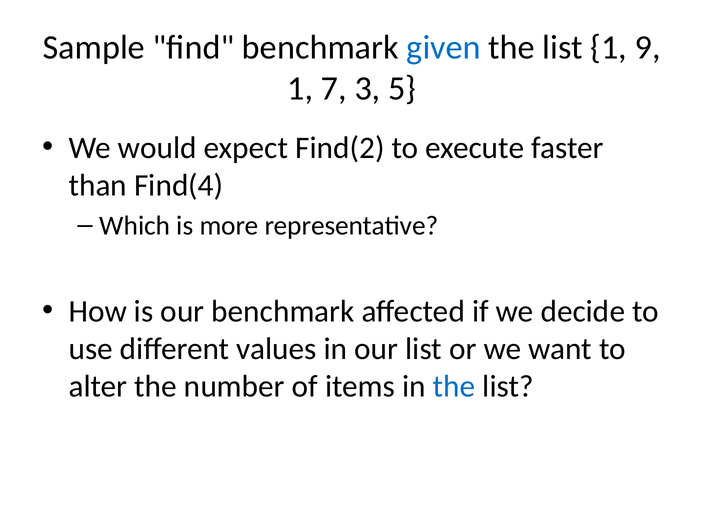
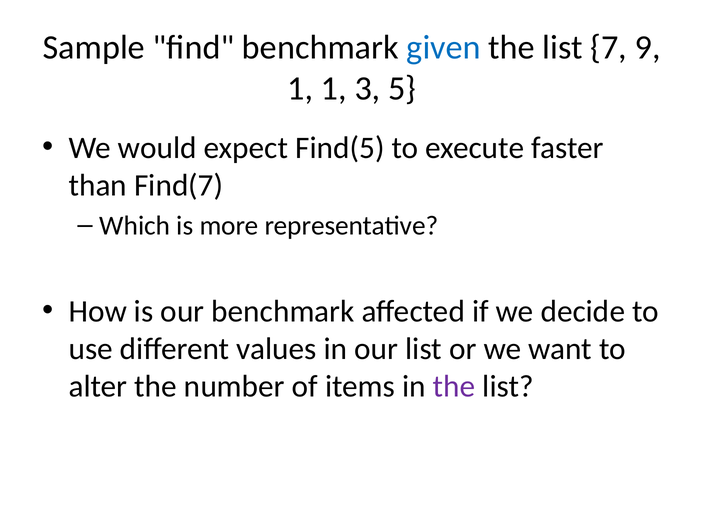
list 1: 1 -> 7 (609, 48)
1 7: 7 -> 1 (334, 89)
Find(2: Find(2 -> Find(5 (340, 148)
Find(4: Find(4 -> Find(7 (179, 185)
the colour: blue -> purple (454, 386)
